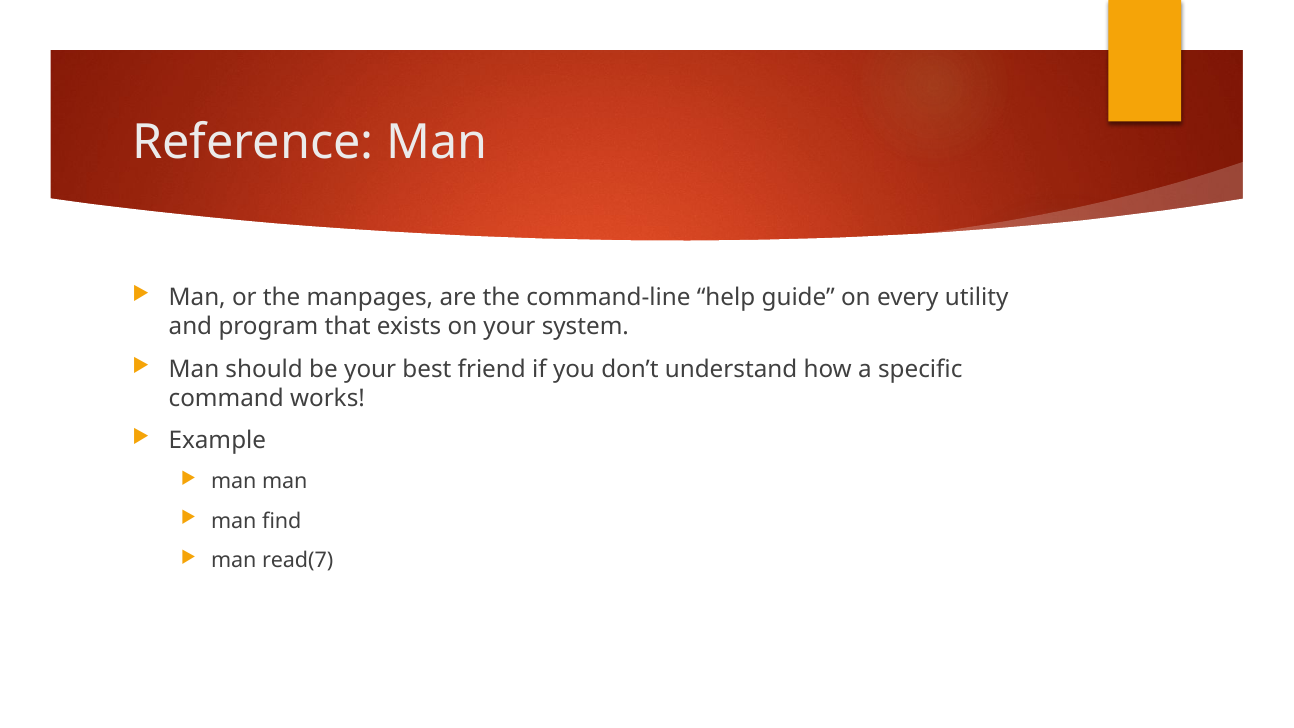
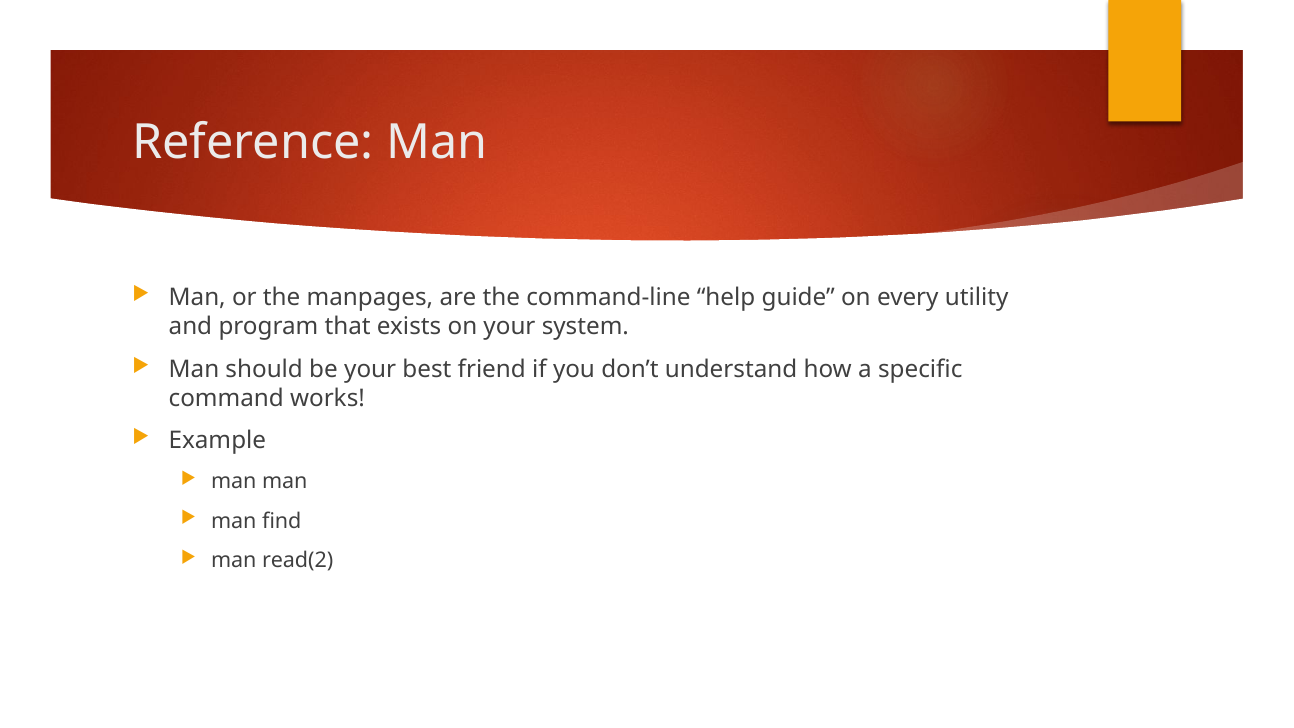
read(7: read(7 -> read(2 (298, 560)
